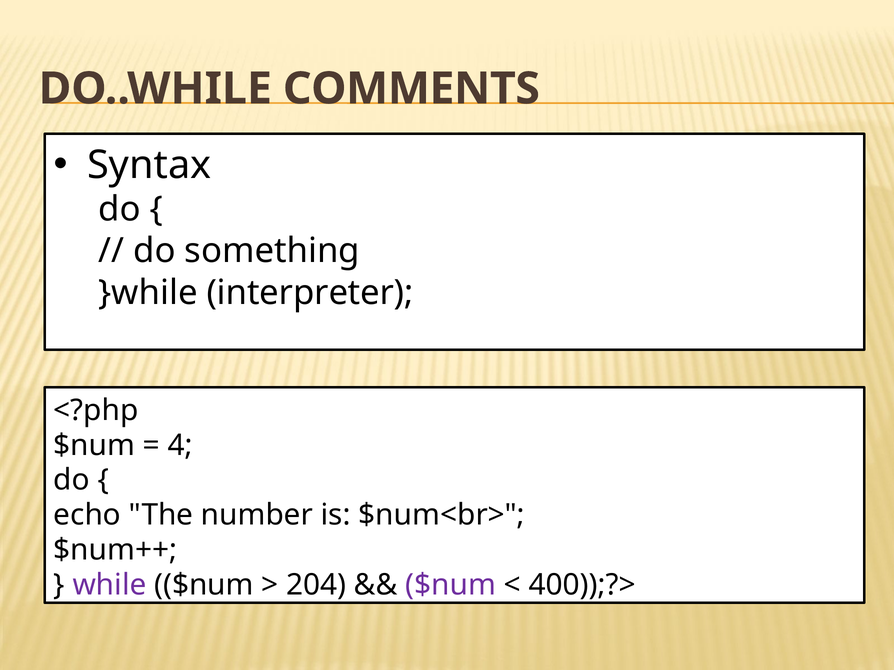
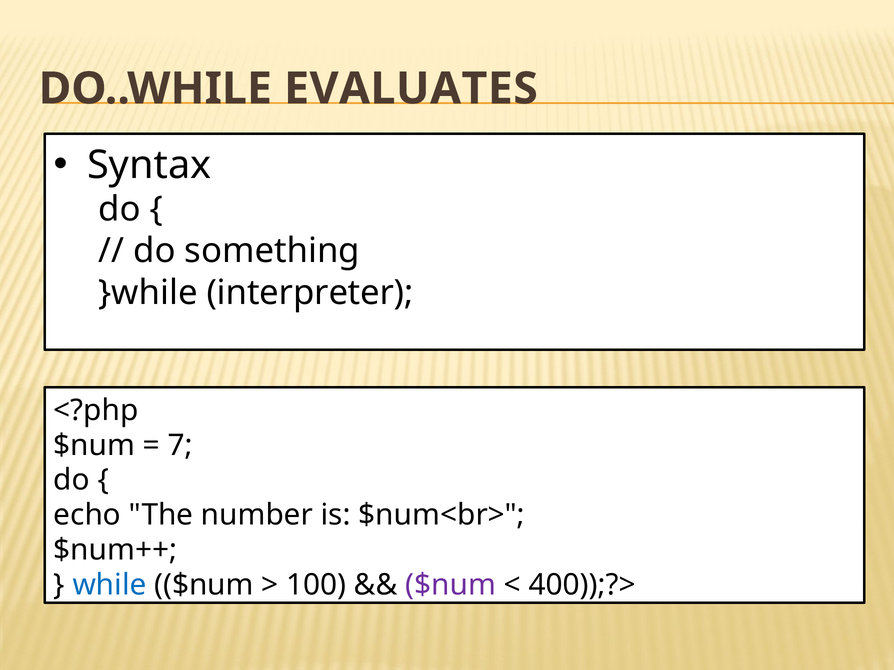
COMMENTS: COMMENTS -> EVALUATES (411, 89)
4: 4 -> 7 (180, 446)
while colour: purple -> blue (110, 585)
204: 204 -> 100 (316, 585)
